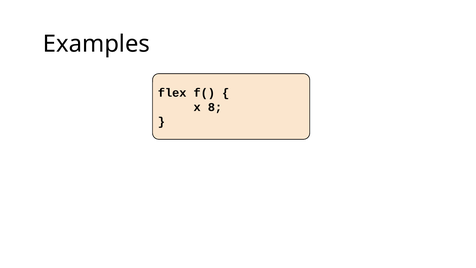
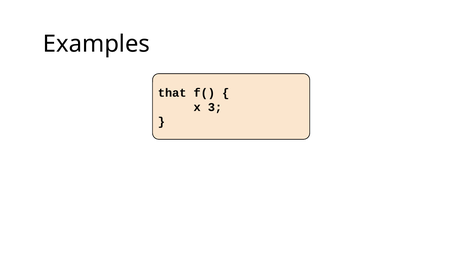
flex: flex -> that (172, 93)
8: 8 -> 3 (215, 107)
